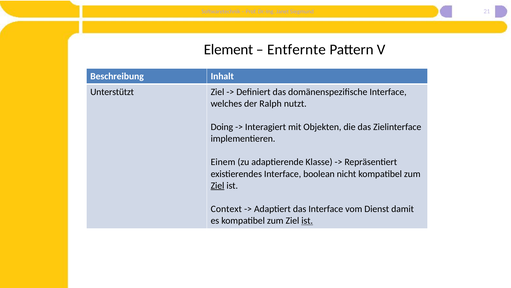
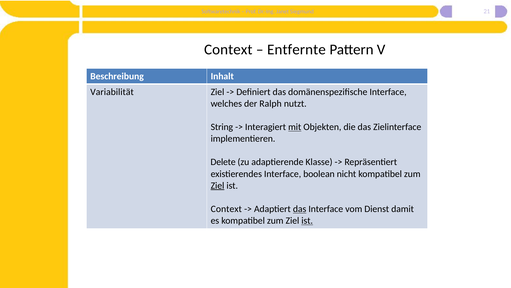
Element: Element -> Context (228, 50)
Unterstützt: Unterstützt -> Variabilität (112, 92)
Doing: Doing -> String (222, 127)
mit underline: none -> present (295, 127)
Einem: Einem -> Delete (223, 162)
das underline: none -> present (300, 209)
